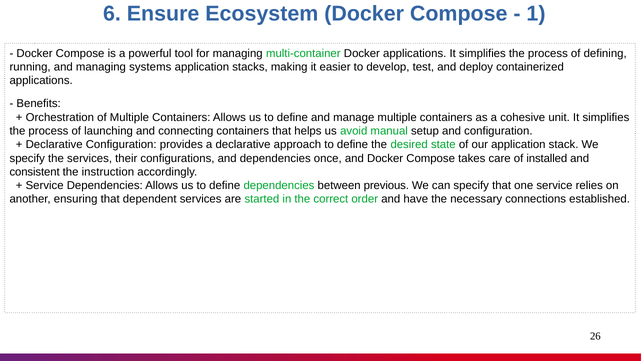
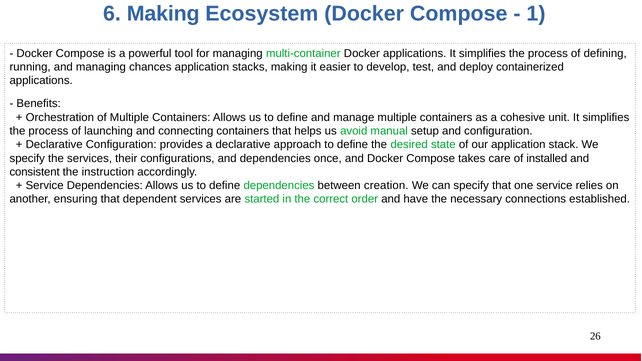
6 Ensure: Ensure -> Making (163, 14)
systems: systems -> chances (150, 67)
previous: previous -> creation (386, 186)
